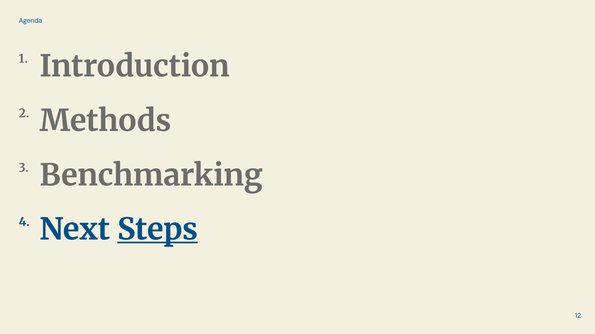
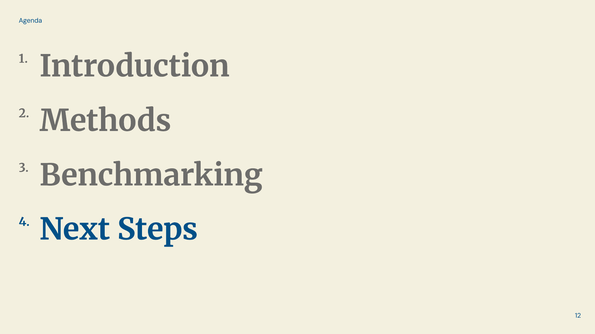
Steps underline: present -> none (158, 230)
